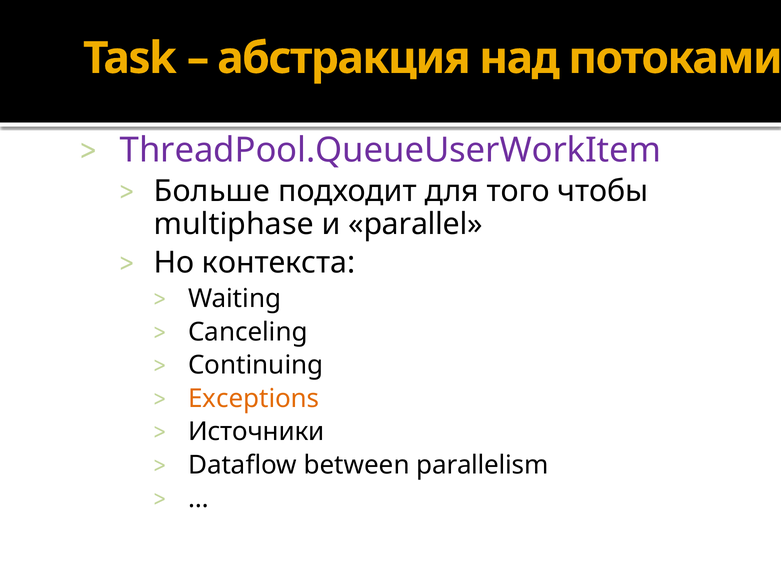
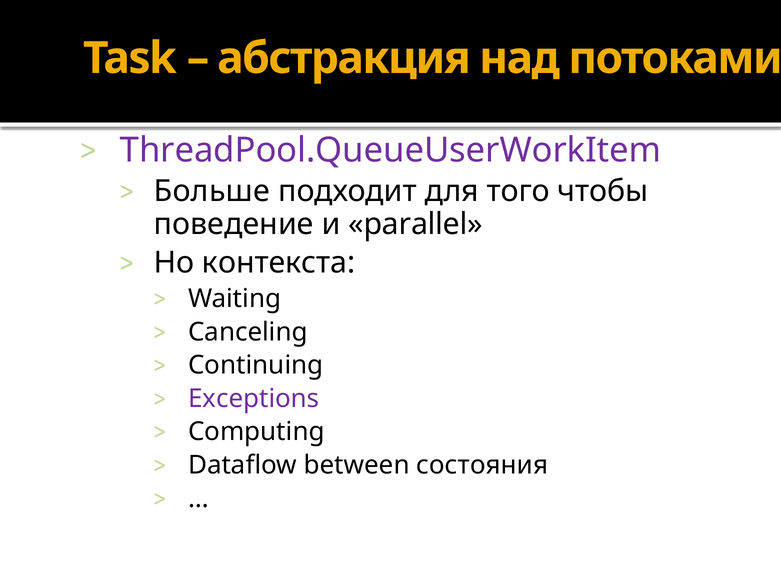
multiphase: multiphase -> поведение (234, 224)
Exceptions colour: orange -> purple (254, 398)
Источники: Источники -> Computing (256, 432)
parallelism: parallelism -> состояния (482, 465)
